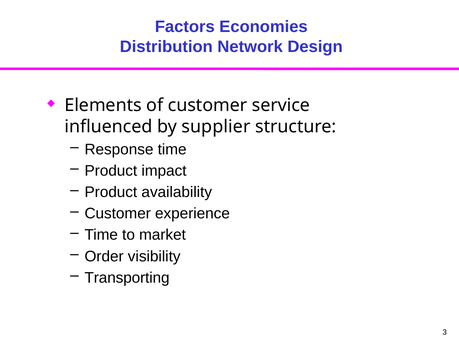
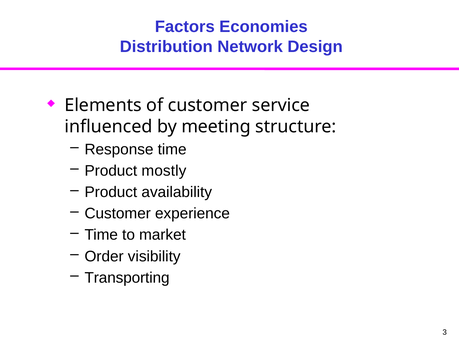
supplier: supplier -> meeting (216, 127)
impact: impact -> mostly (164, 171)
